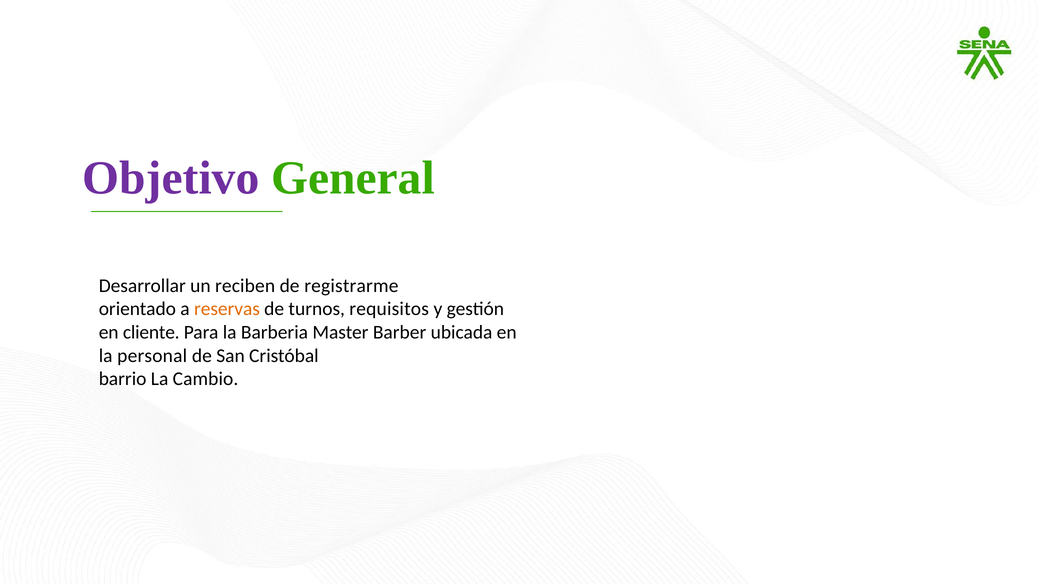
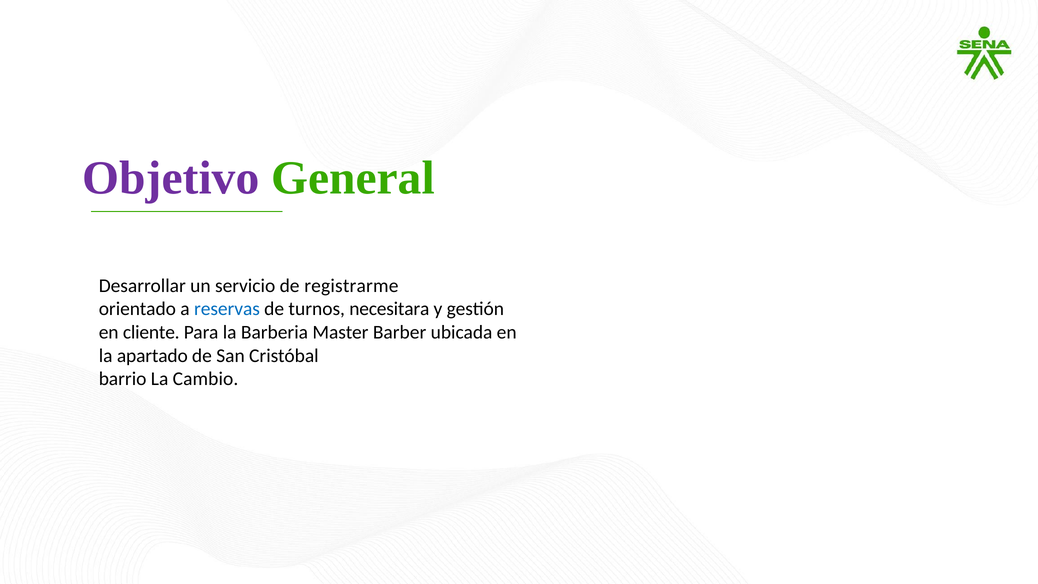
reciben: reciben -> servicio (245, 286)
reservas colour: orange -> blue (227, 309)
requisitos: requisitos -> necesitara (389, 309)
personal: personal -> apartado (152, 356)
